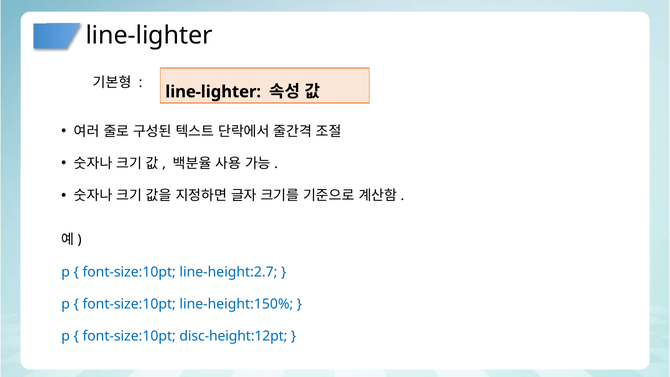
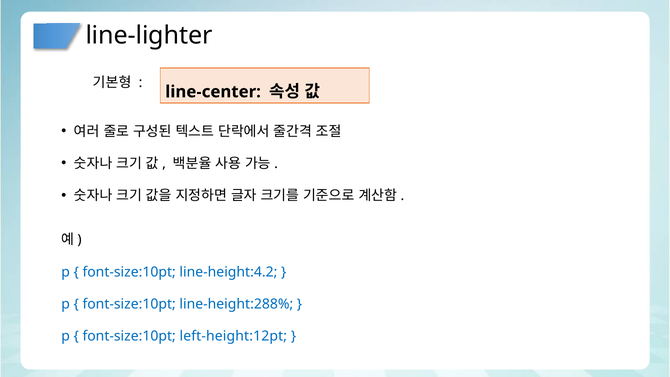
line-lighter: line-lighter -> line-center (213, 92)
line-height:2.7: line-height:2.7 -> line-height:4.2 (228, 272)
line-height:150%: line-height:150% -> line-height:288% (236, 304)
disc-height:12pt: disc-height:12pt -> left-height:12pt (233, 336)
